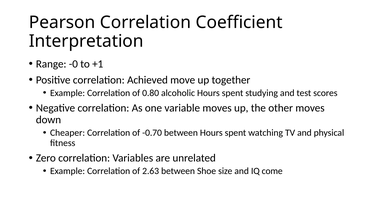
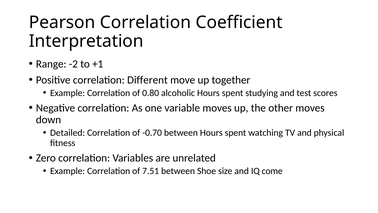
-0: -0 -> -2 (73, 64)
Achieved: Achieved -> Different (147, 80)
Cheaper: Cheaper -> Detailed (68, 133)
2.63: 2.63 -> 7.51 (151, 171)
